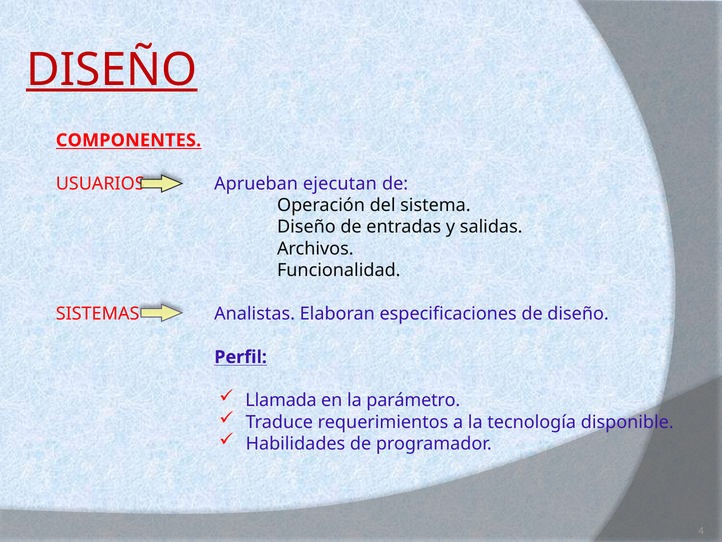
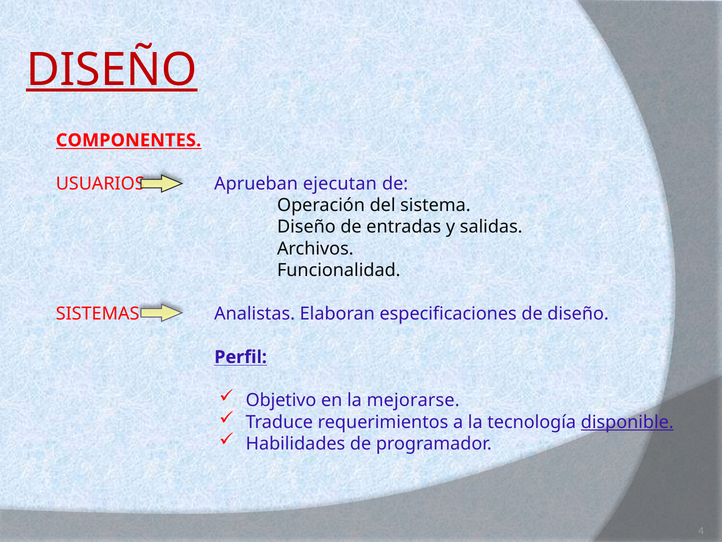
Llamada: Llamada -> Objetivo (281, 400)
parámetro: parámetro -> mejorarse (413, 400)
disponible underline: none -> present (627, 422)
